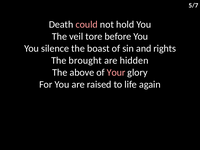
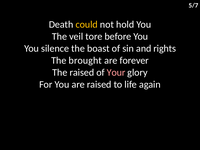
could colour: pink -> yellow (87, 24)
hidden: hidden -> forever (134, 60)
The above: above -> raised (82, 72)
